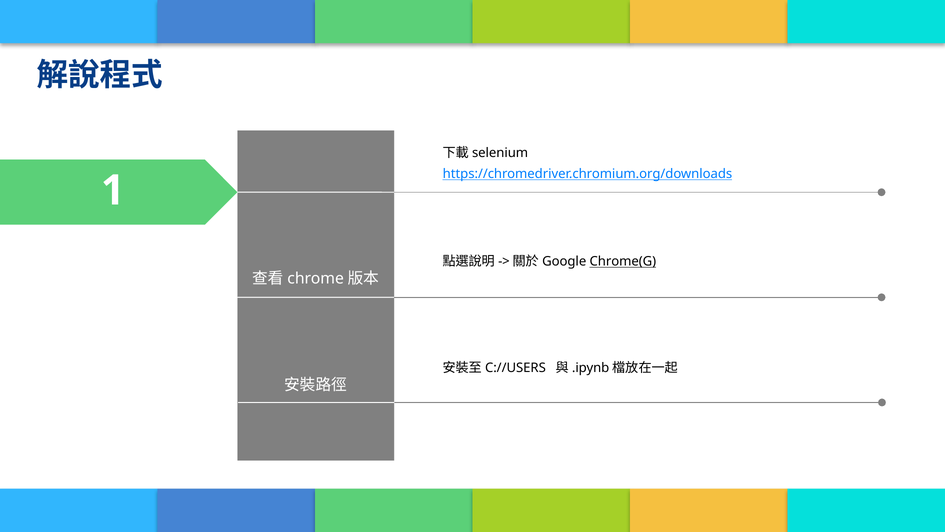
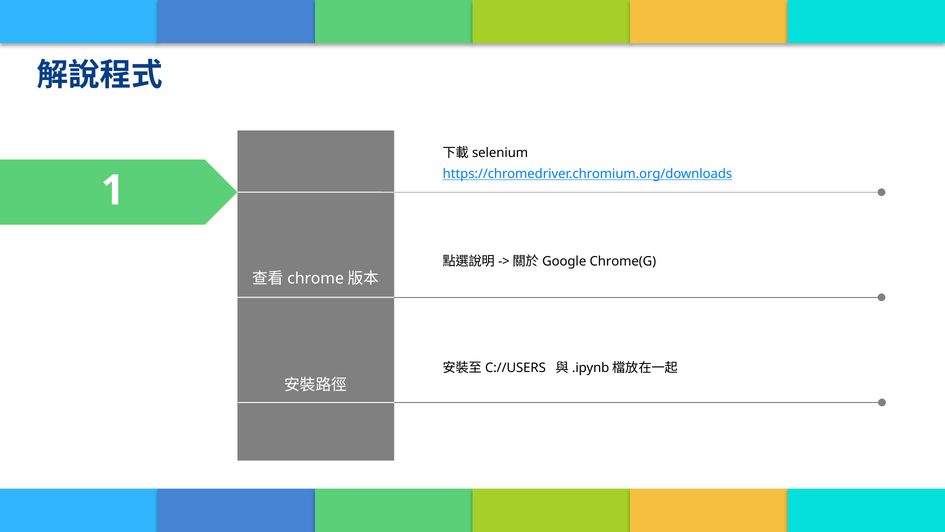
Chrome(G underline: present -> none (623, 261)
